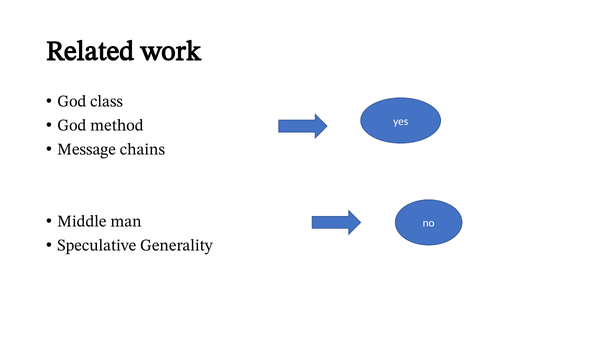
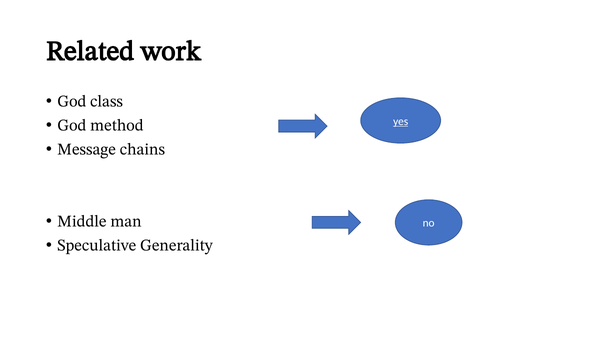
yes underline: none -> present (401, 121)
